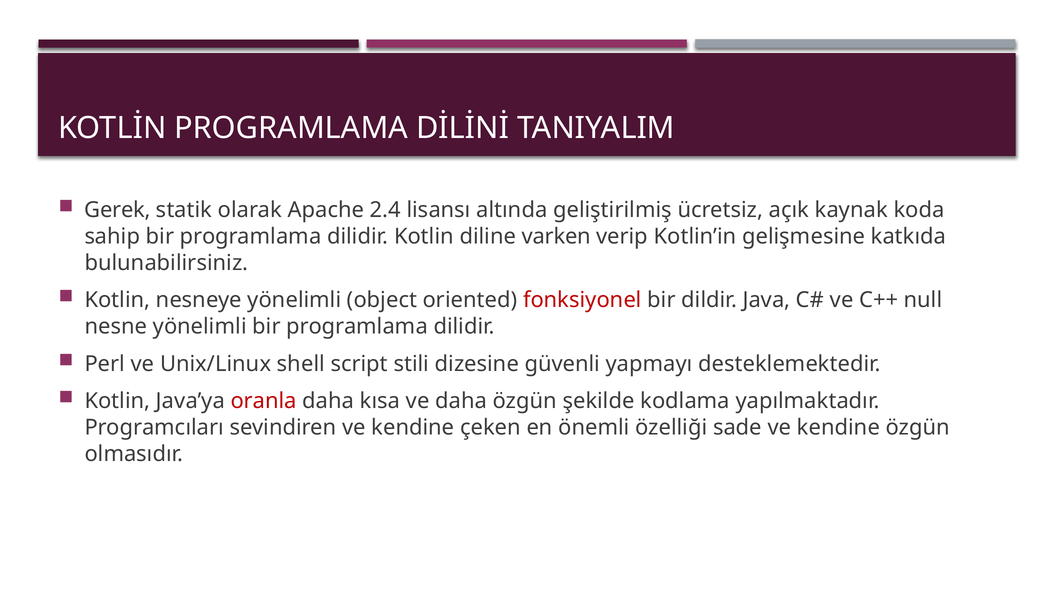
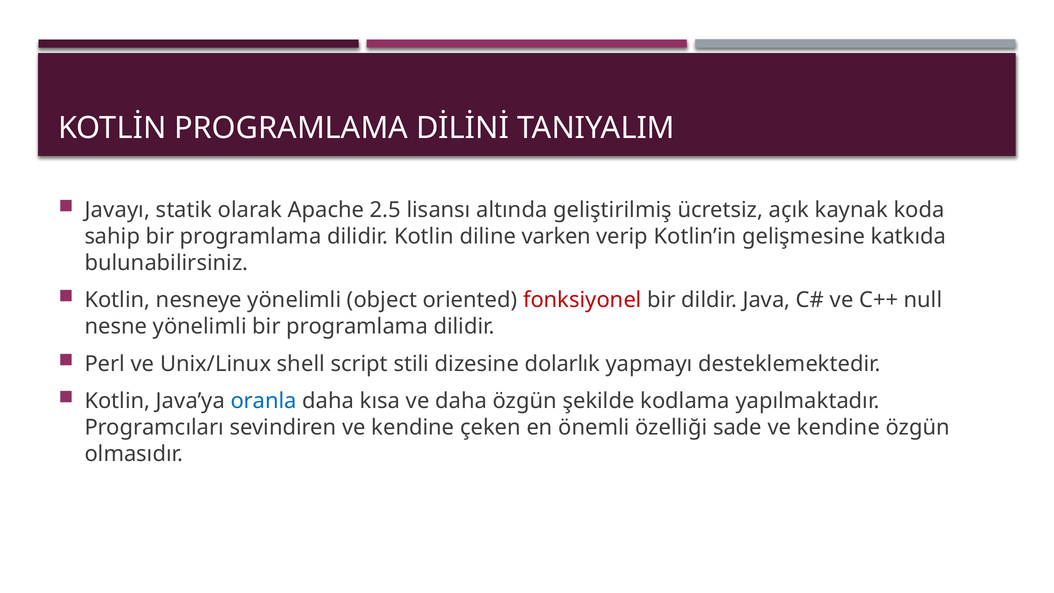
Gerek: Gerek -> Javayı (117, 210)
2.4: 2.4 -> 2.5 (385, 210)
güvenli: güvenli -> dolarlık (562, 364)
oranla colour: red -> blue (264, 401)
